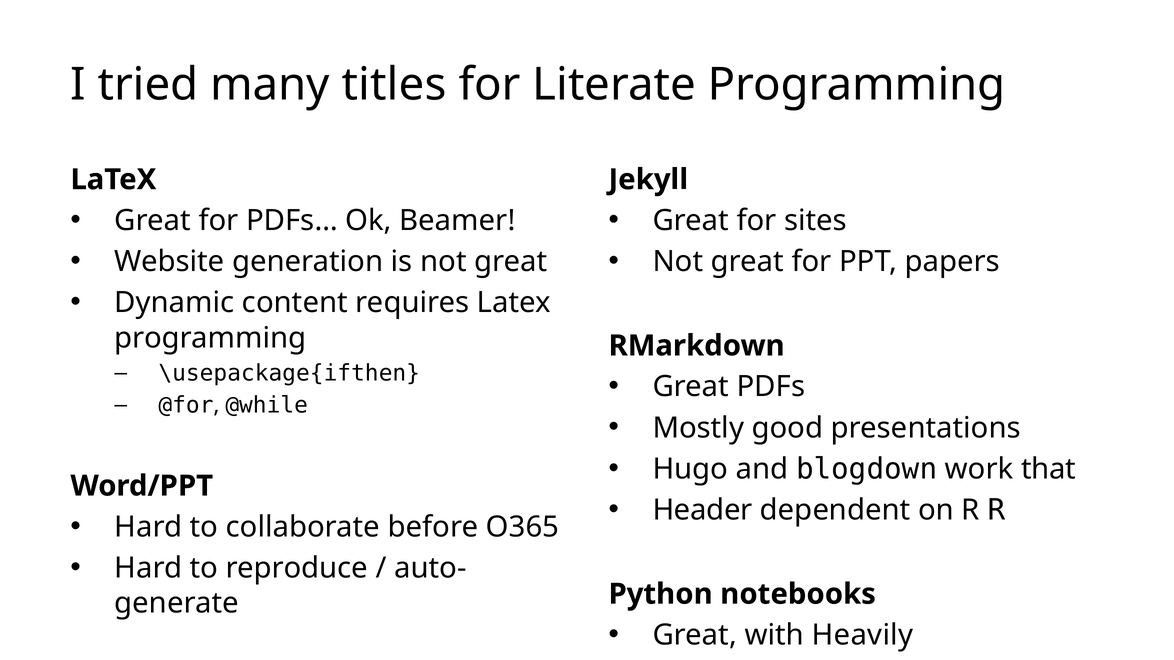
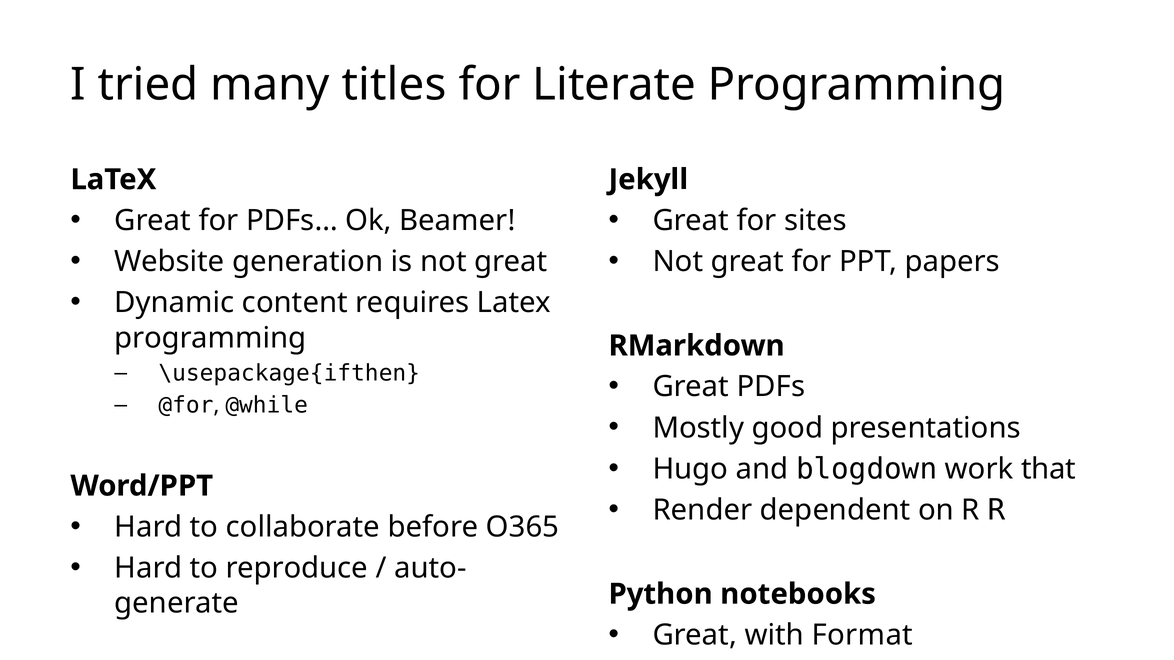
Header: Header -> Render (702, 510)
Heavily: Heavily -> Format (862, 636)
